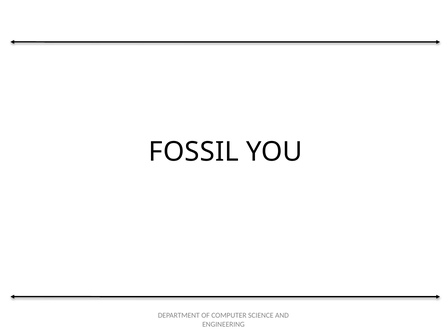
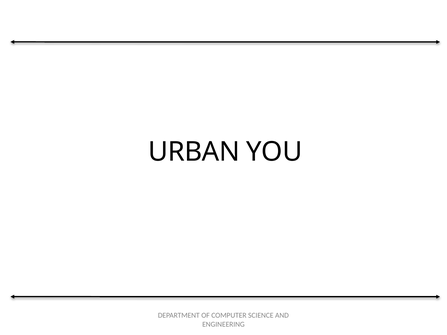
FOSSIL: FOSSIL -> URBAN (194, 152)
